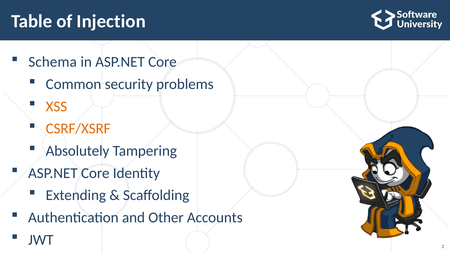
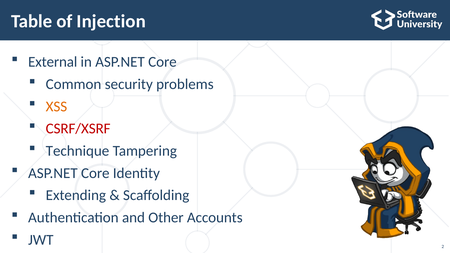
Schema: Schema -> External (53, 62)
CSRF/XSRF colour: orange -> red (78, 129)
Absolutely: Absolutely -> Technique (77, 151)
